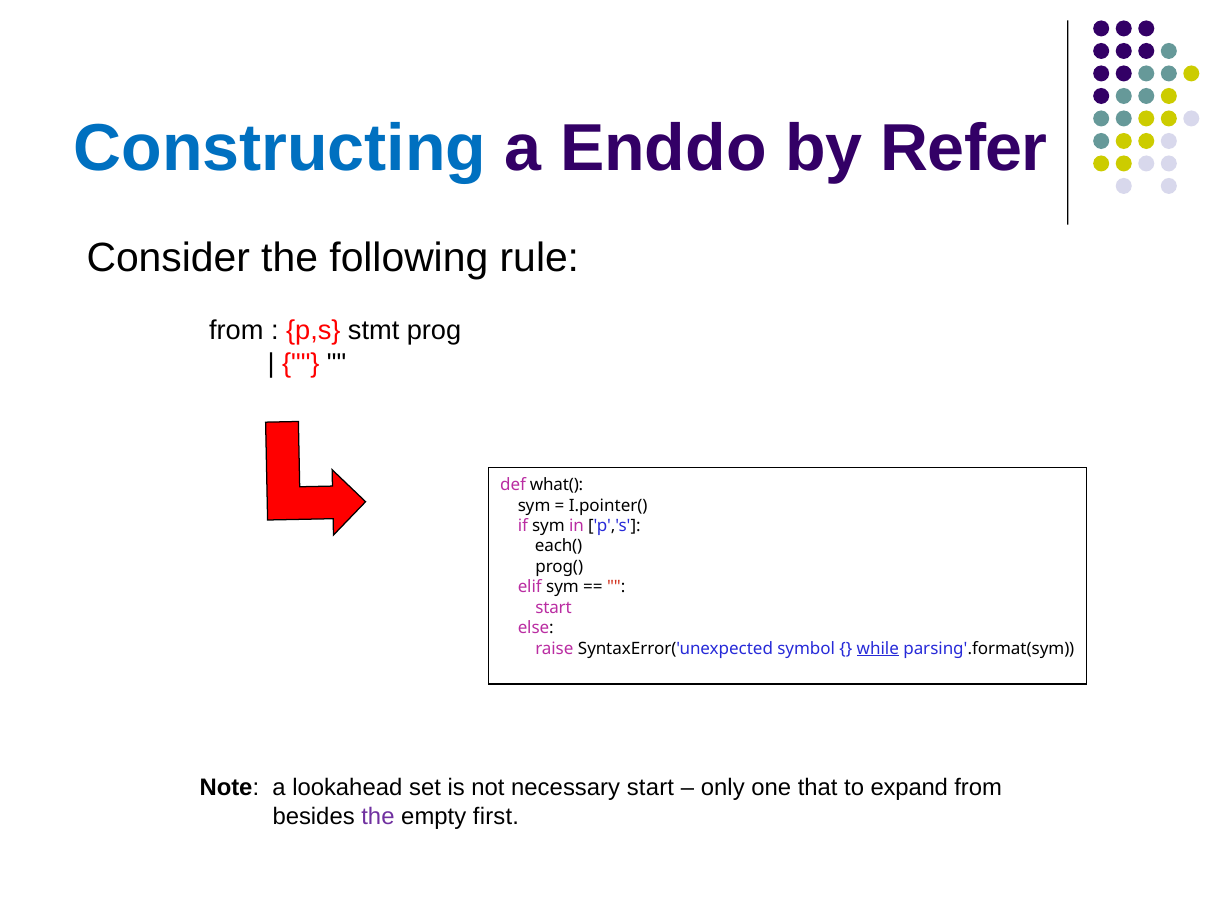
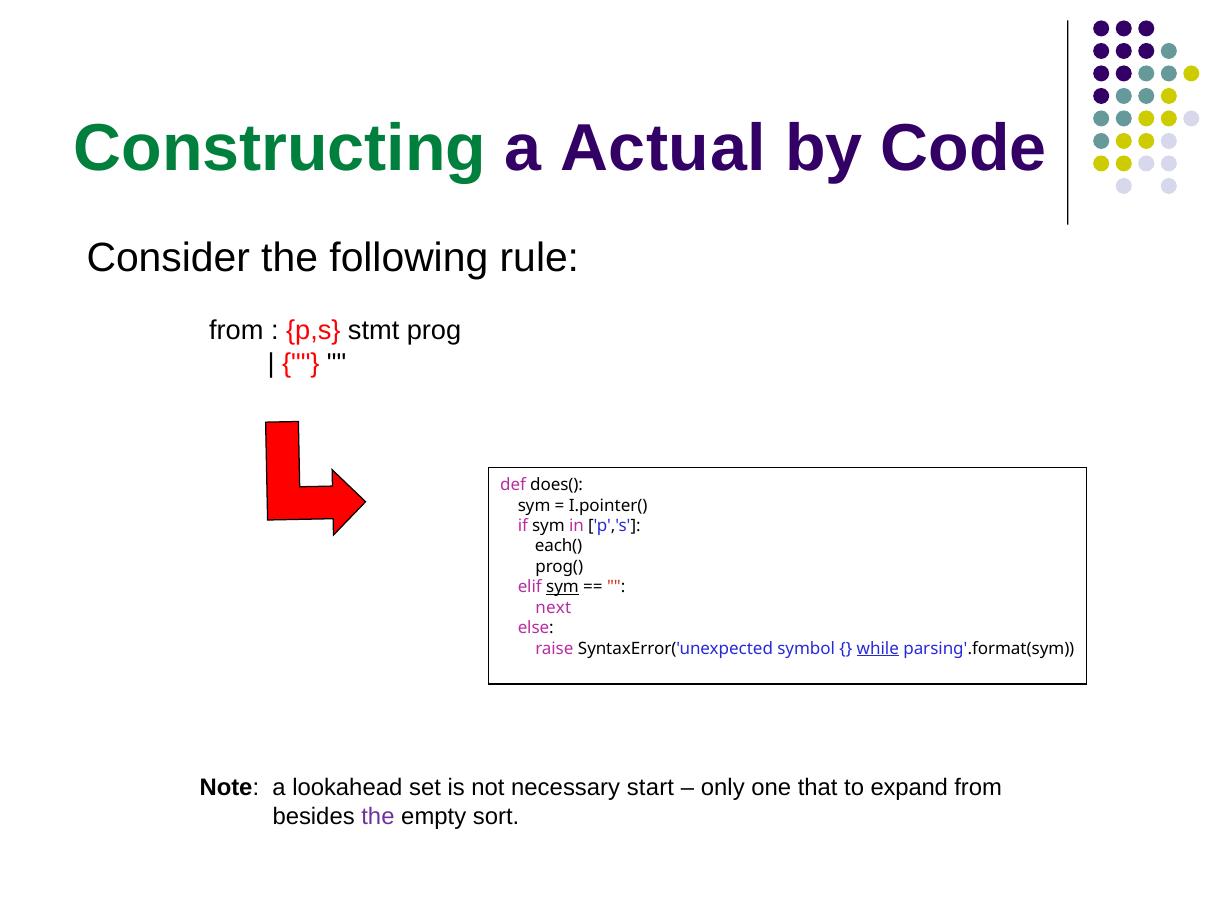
Constructing colour: blue -> green (280, 149)
Enddo: Enddo -> Actual (663, 149)
Refer: Refer -> Code (964, 149)
what(: what( -> does( (557, 485)
sym underline: none -> present (563, 588)
start: start -> next (553, 608)
first: first -> sort (496, 817)
